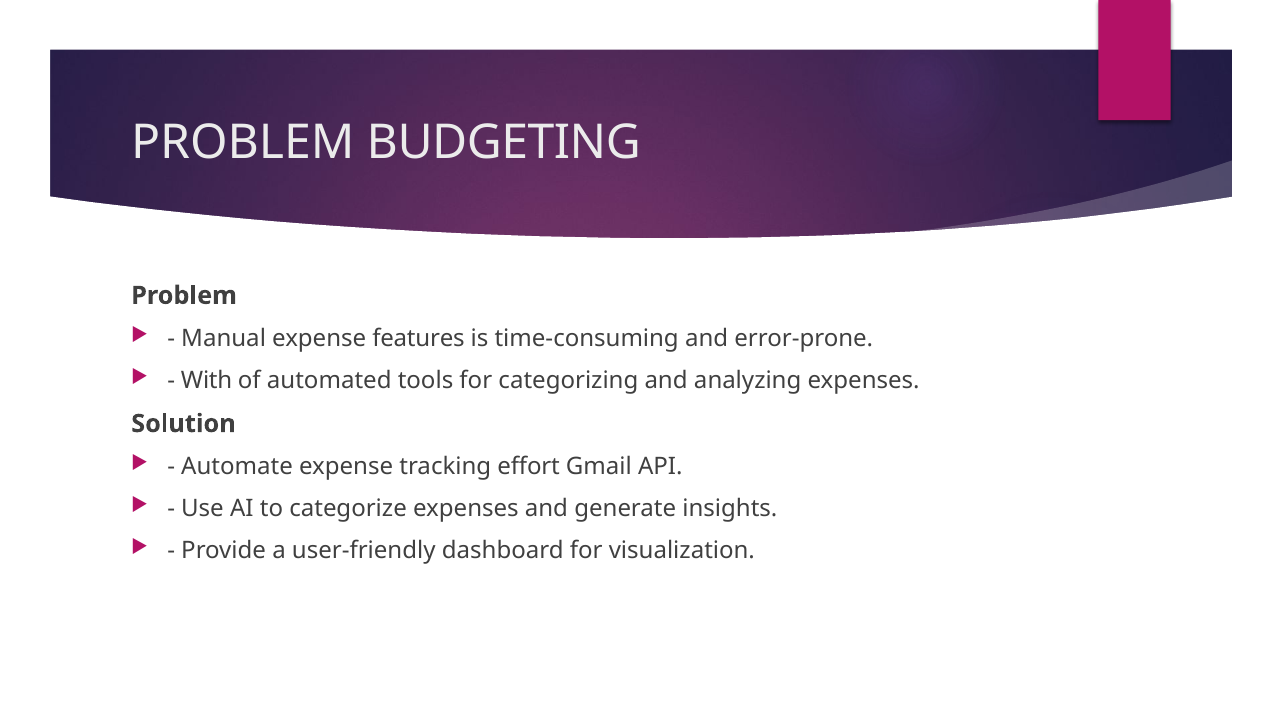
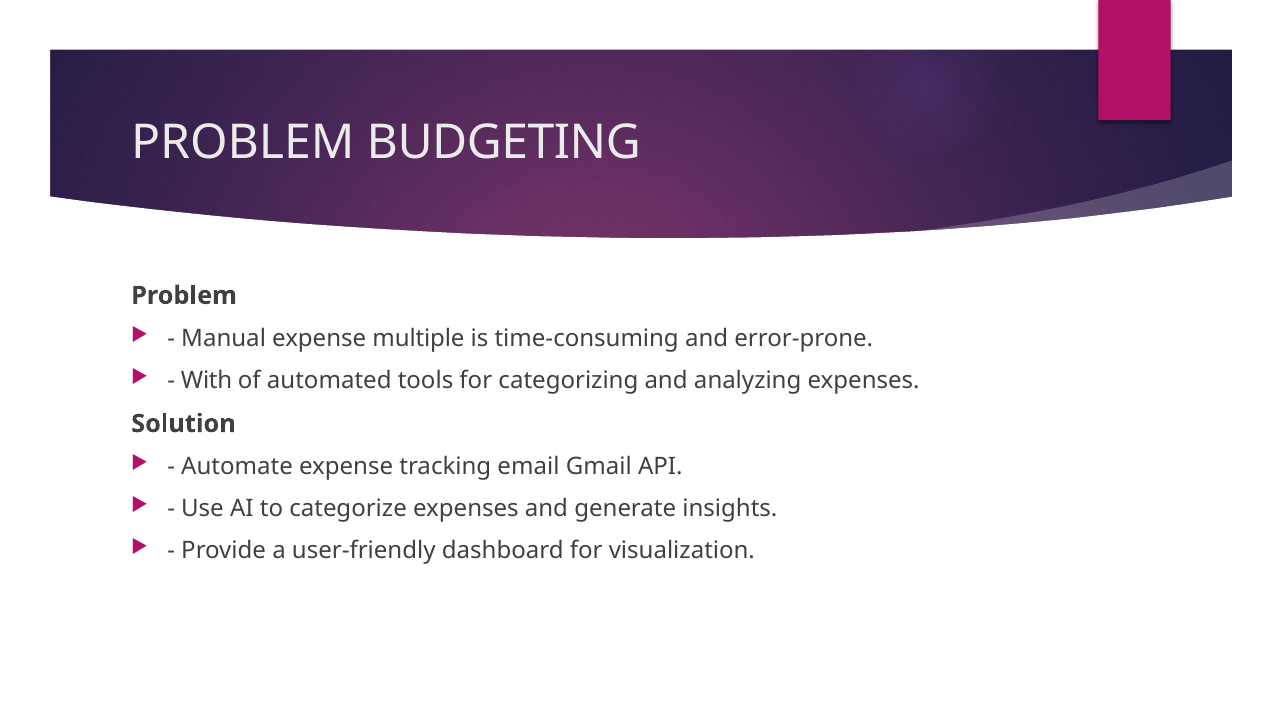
features: features -> multiple (418, 339)
effort: effort -> email (529, 467)
